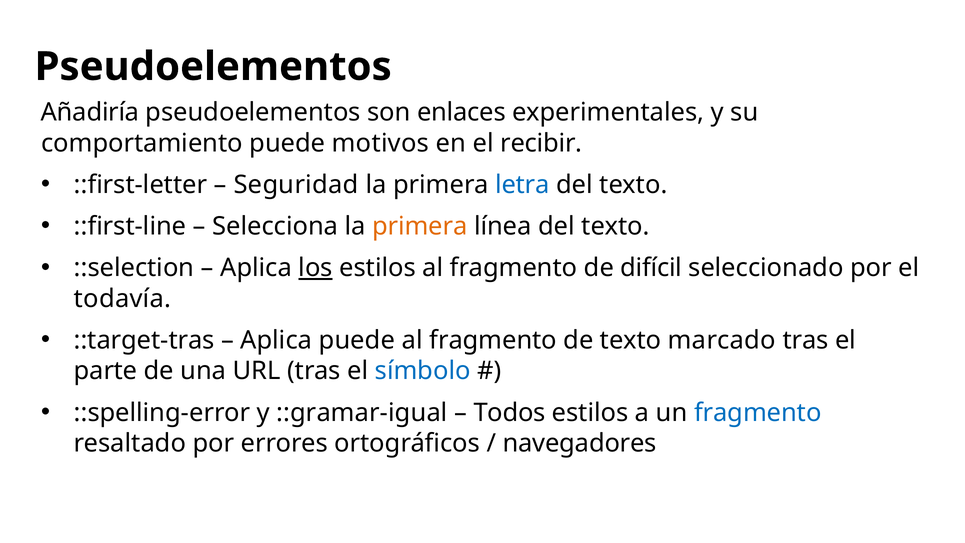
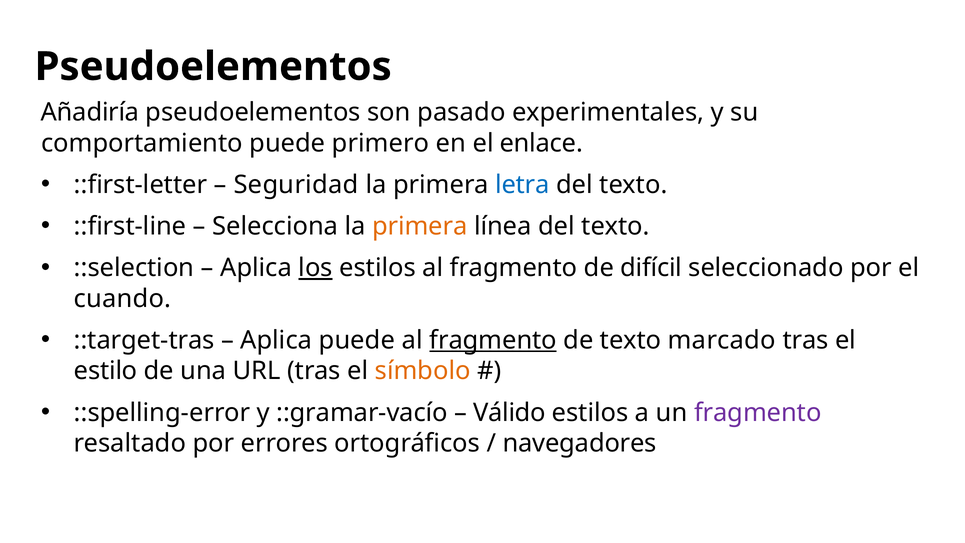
enlaces: enlaces -> pasado (461, 112)
motivos: motivos -> primero (381, 143)
recibir: recibir -> enlace (541, 143)
todavía: todavía -> cuando (123, 299)
fragmento underline: none -> present (493, 340)
parte: parte -> estilo (106, 371)
símbolo colour: blue -> orange (423, 371)
::gramar-igual: ::gramar-igual -> ::gramar-vacío (362, 412)
Todos: Todos -> Válido (510, 412)
fragmento colour: blue -> purple (758, 412)
